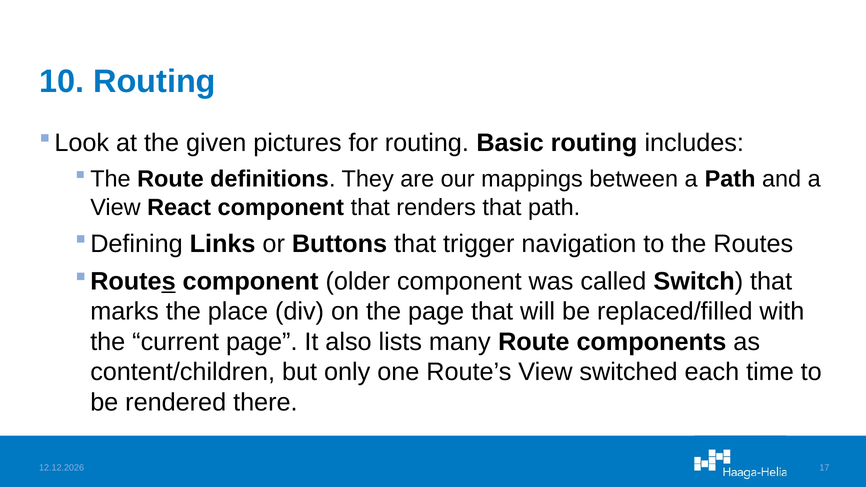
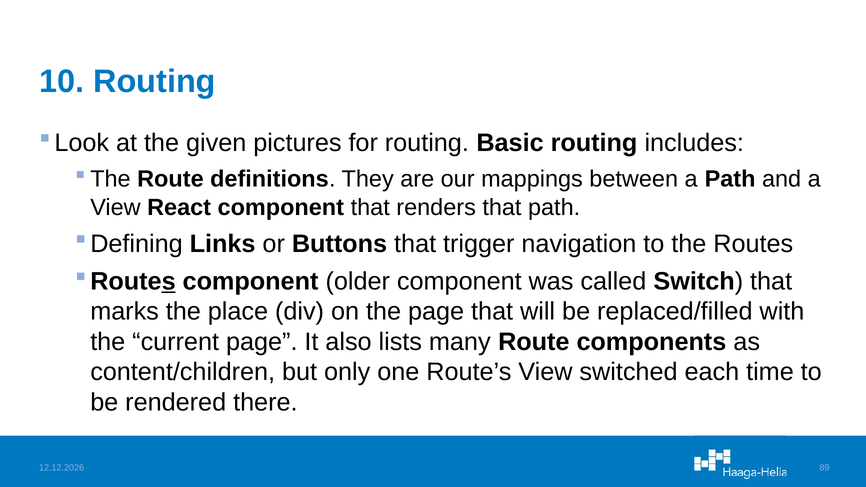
17: 17 -> 89 (824, 468)
